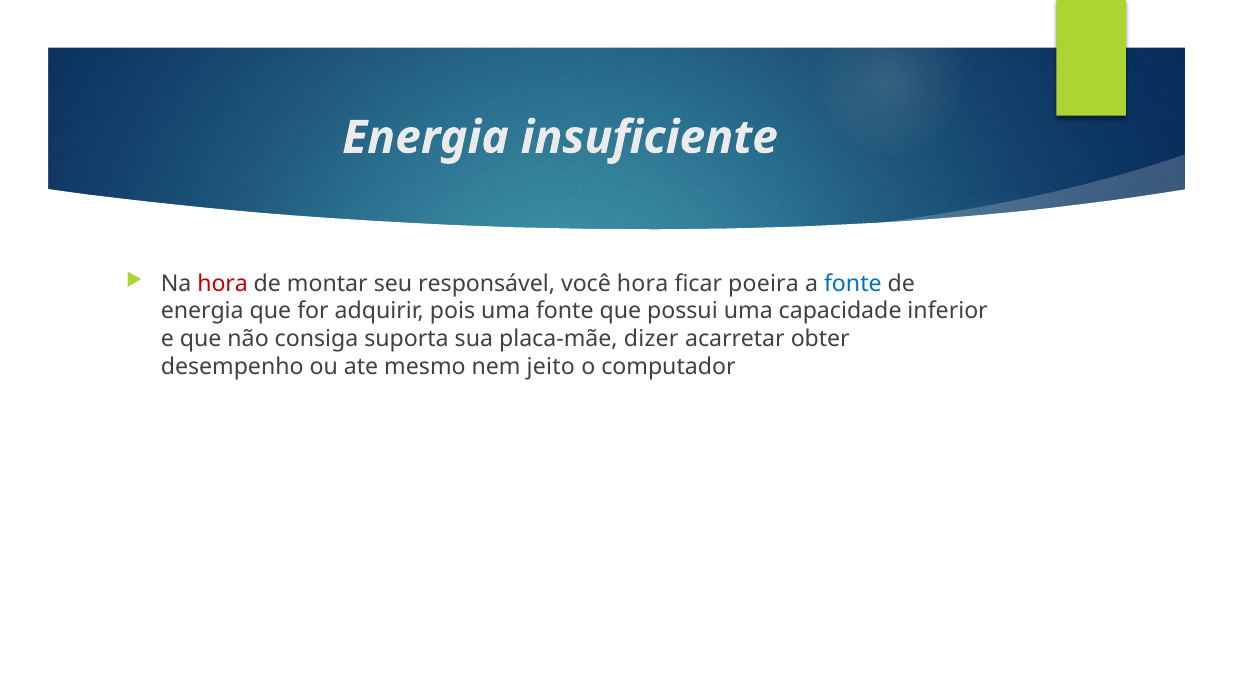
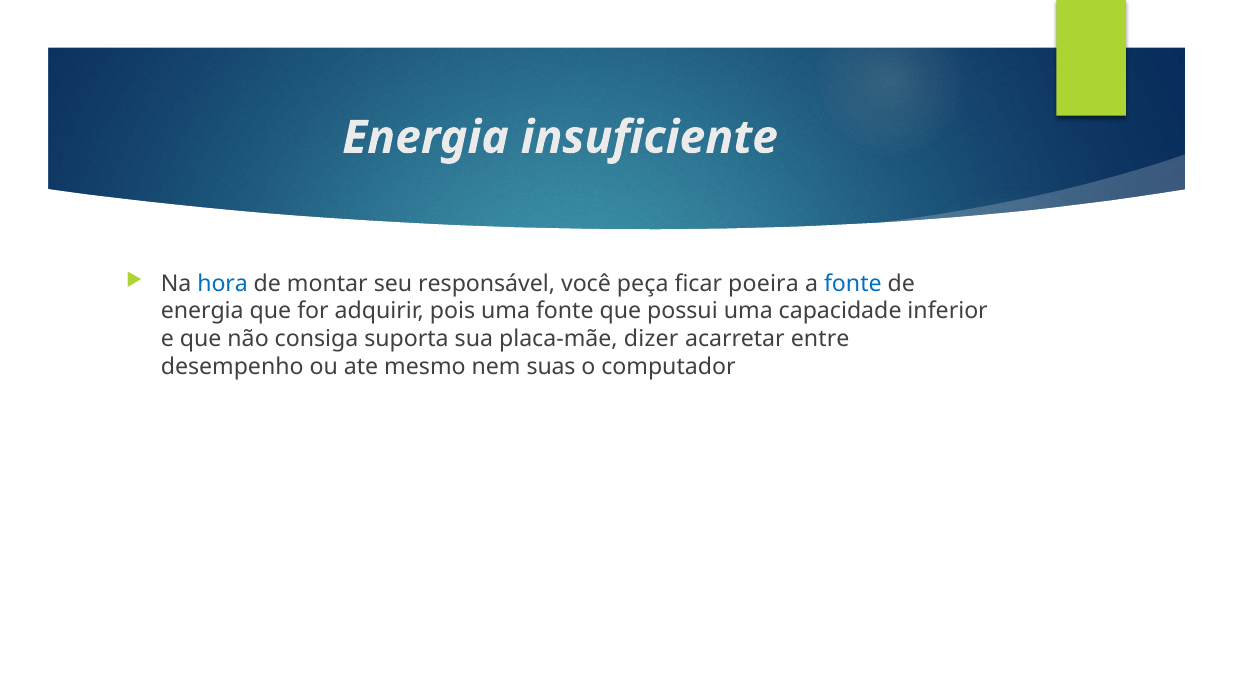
hora colour: red -> blue (223, 284)
você hora: hora -> peça (643, 284)
obter: obter -> entre (820, 339)
jeito: jeito -> suas (551, 367)
